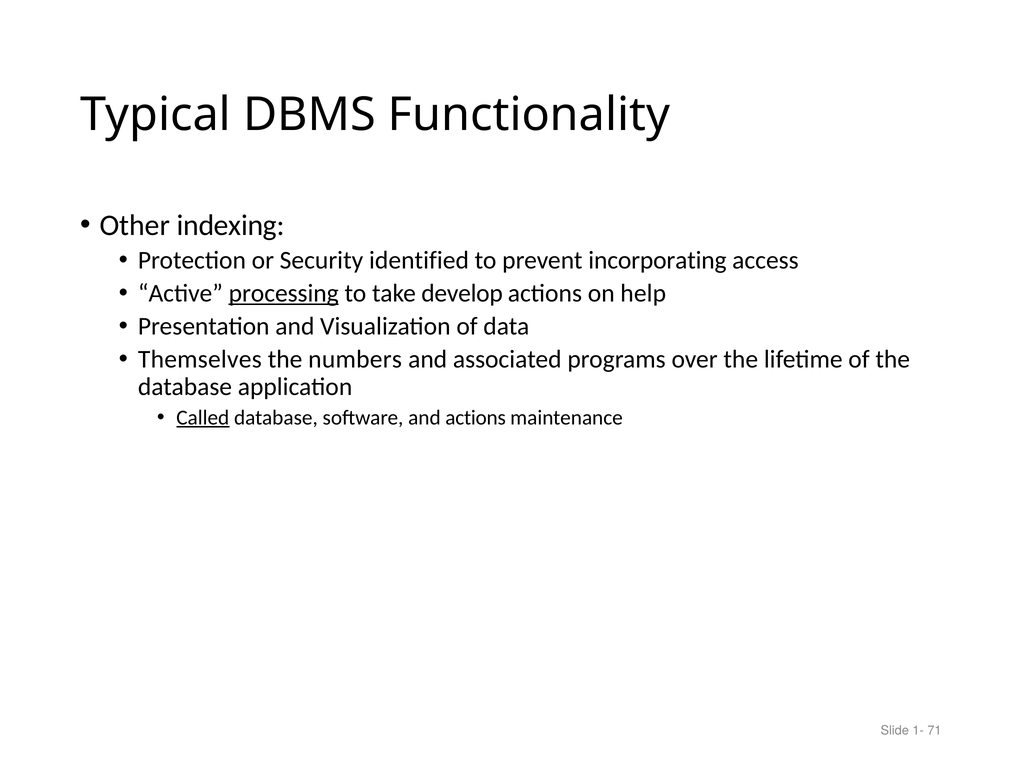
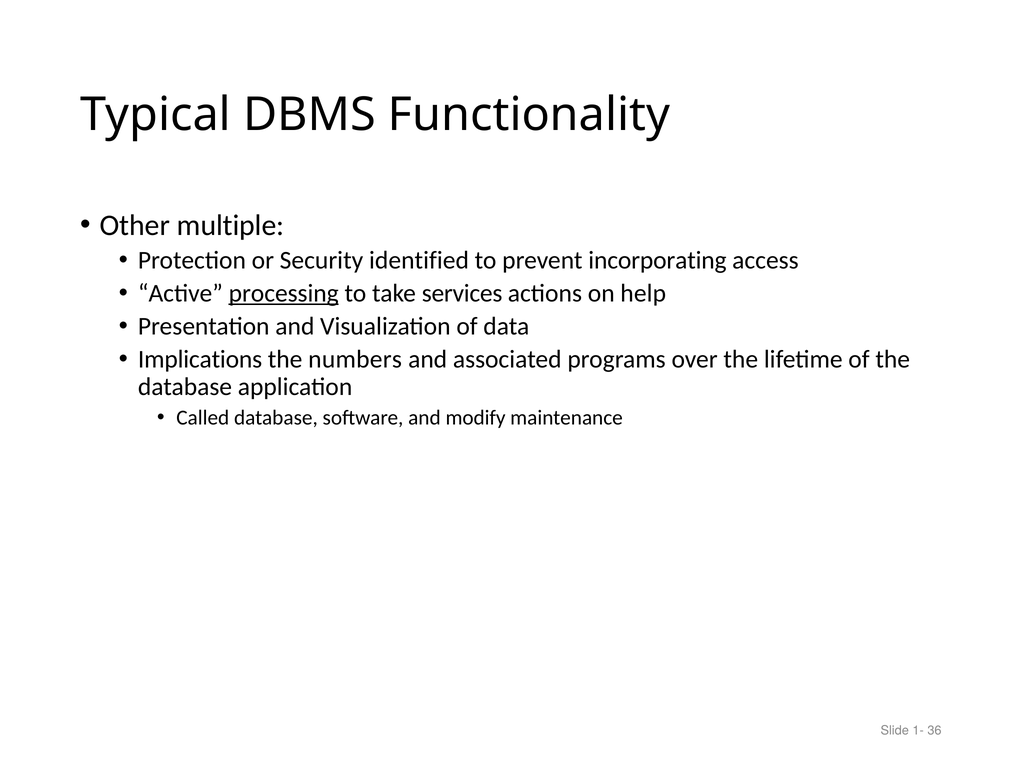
indexing: indexing -> multiple (231, 225)
develop: develop -> services (462, 293)
Themselves: Themselves -> Implications (200, 359)
Called underline: present -> none (203, 417)
and actions: actions -> modify (476, 417)
71: 71 -> 36 (934, 730)
